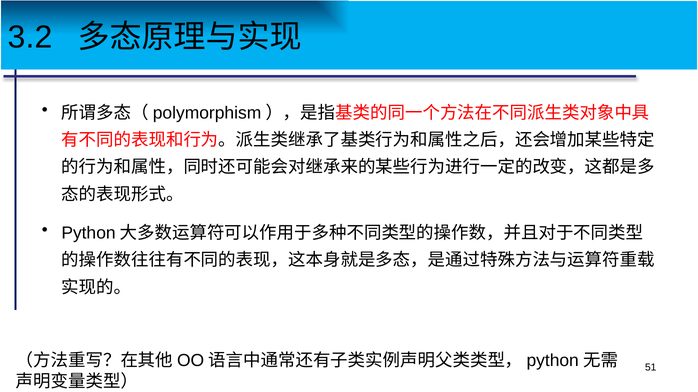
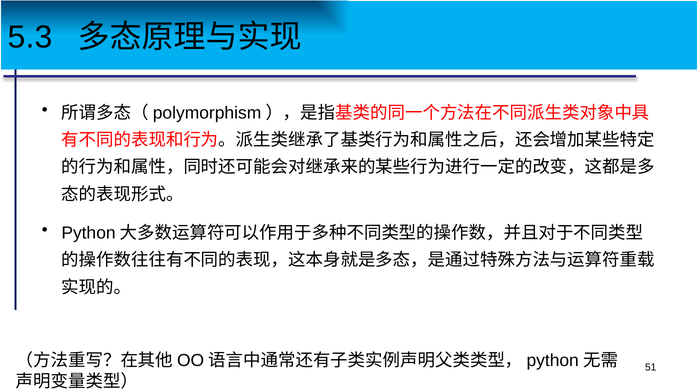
3.2: 3.2 -> 5.3 (30, 37)
